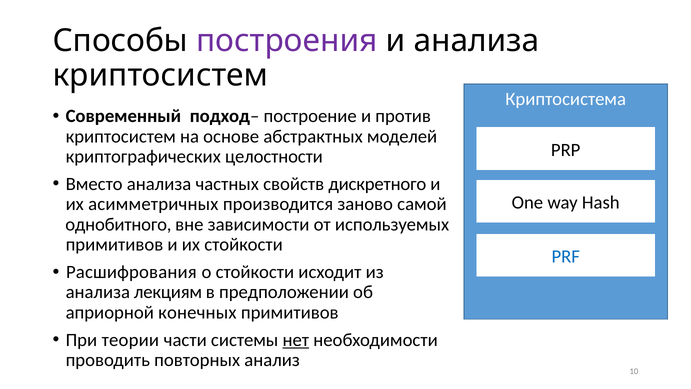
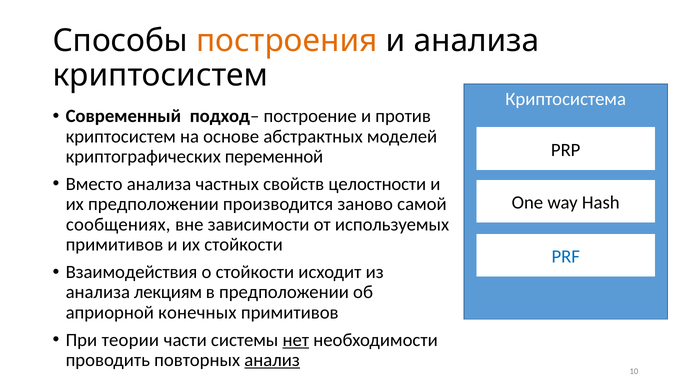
построения colour: purple -> orange (287, 41)
целостности: целостности -> переменной (274, 156)
дискретного: дискретного -> целостности (377, 184)
их асимметричных: асимметричных -> предположении (153, 204)
однобитного: однобитного -> сообщениях (118, 224)
Расшифрования: Расшифрования -> Взаимодействия (132, 272)
анализ underline: none -> present (272, 360)
